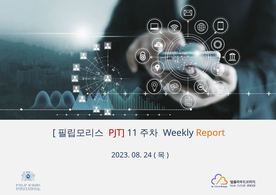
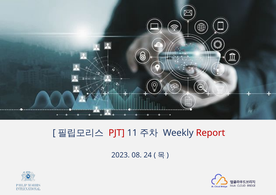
Report colour: orange -> red (210, 133)
